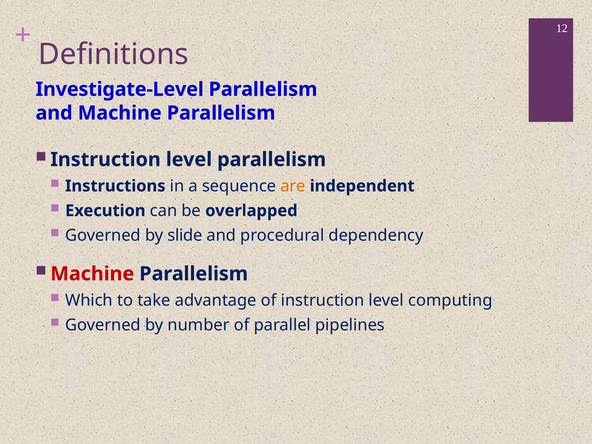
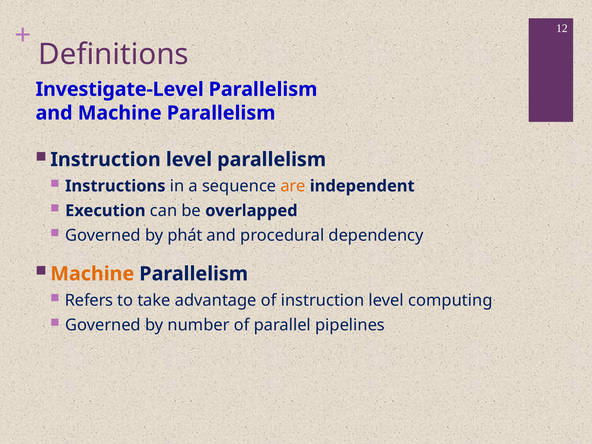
slide: slide -> phát (185, 235)
Machine colour: red -> orange (92, 274)
Which: Which -> Refers (89, 300)
